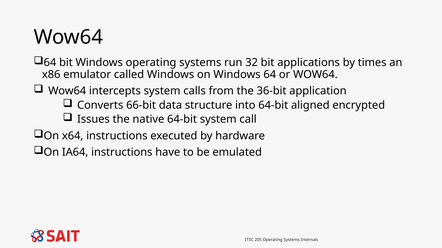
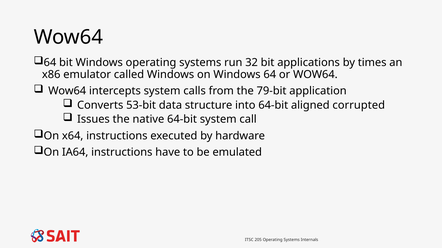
36-bit: 36-bit -> 79-bit (272, 91)
66-bit: 66-bit -> 53-bit (141, 105)
encrypted: encrypted -> corrupted (359, 105)
